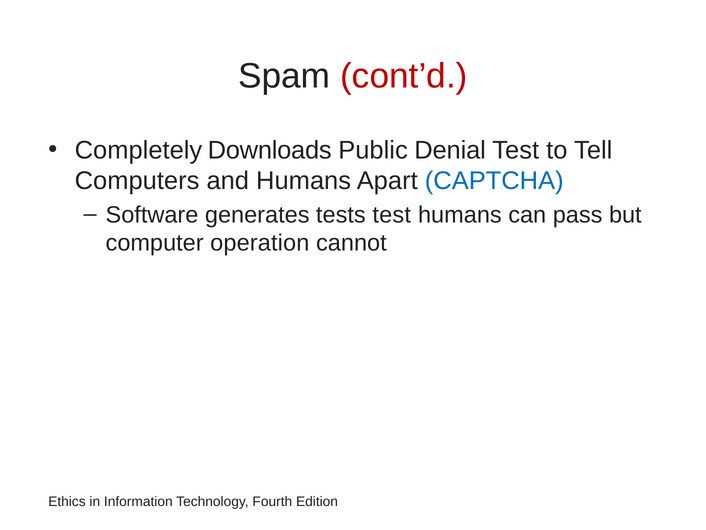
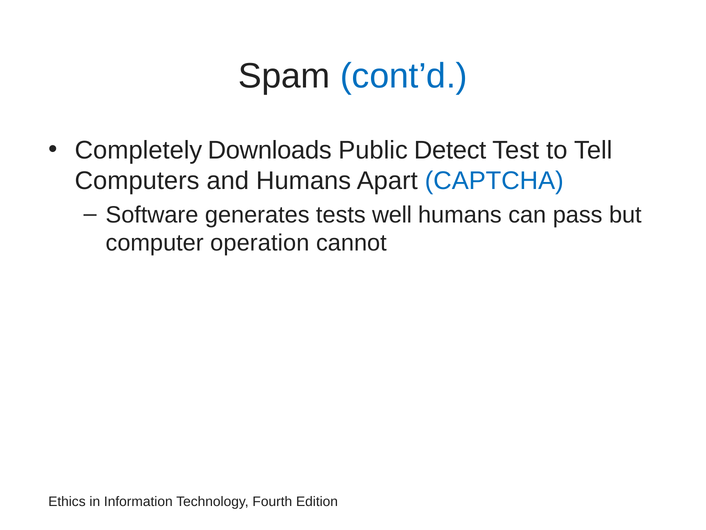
cont’d colour: red -> blue (404, 76)
Denial: Denial -> Detect (450, 150)
tests test: test -> well (392, 215)
